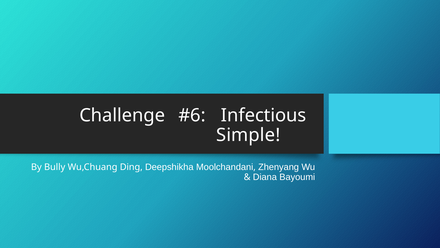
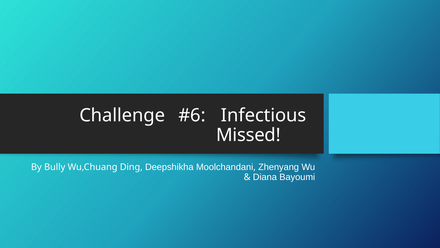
Simple: Simple -> Missed (248, 135)
